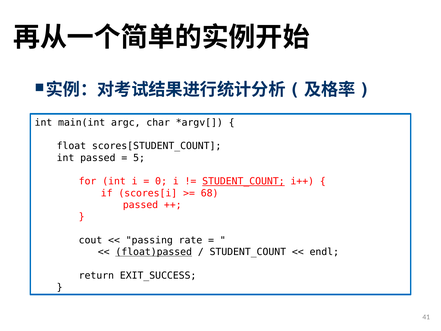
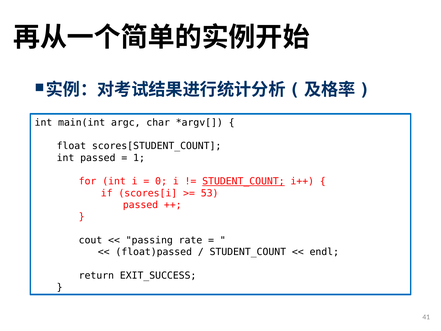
5: 5 -> 1 (139, 158)
68: 68 -> 53 (210, 193)
float)passed underline: present -> none (154, 252)
